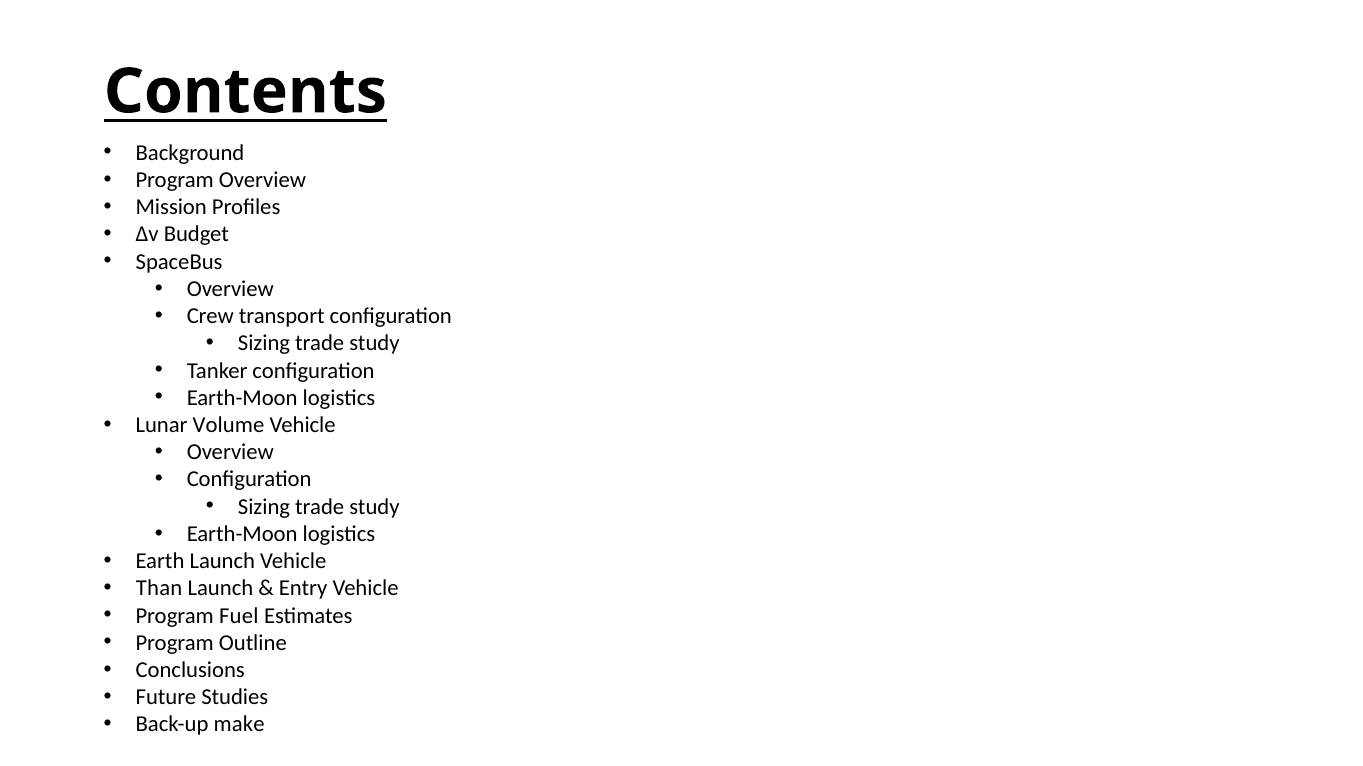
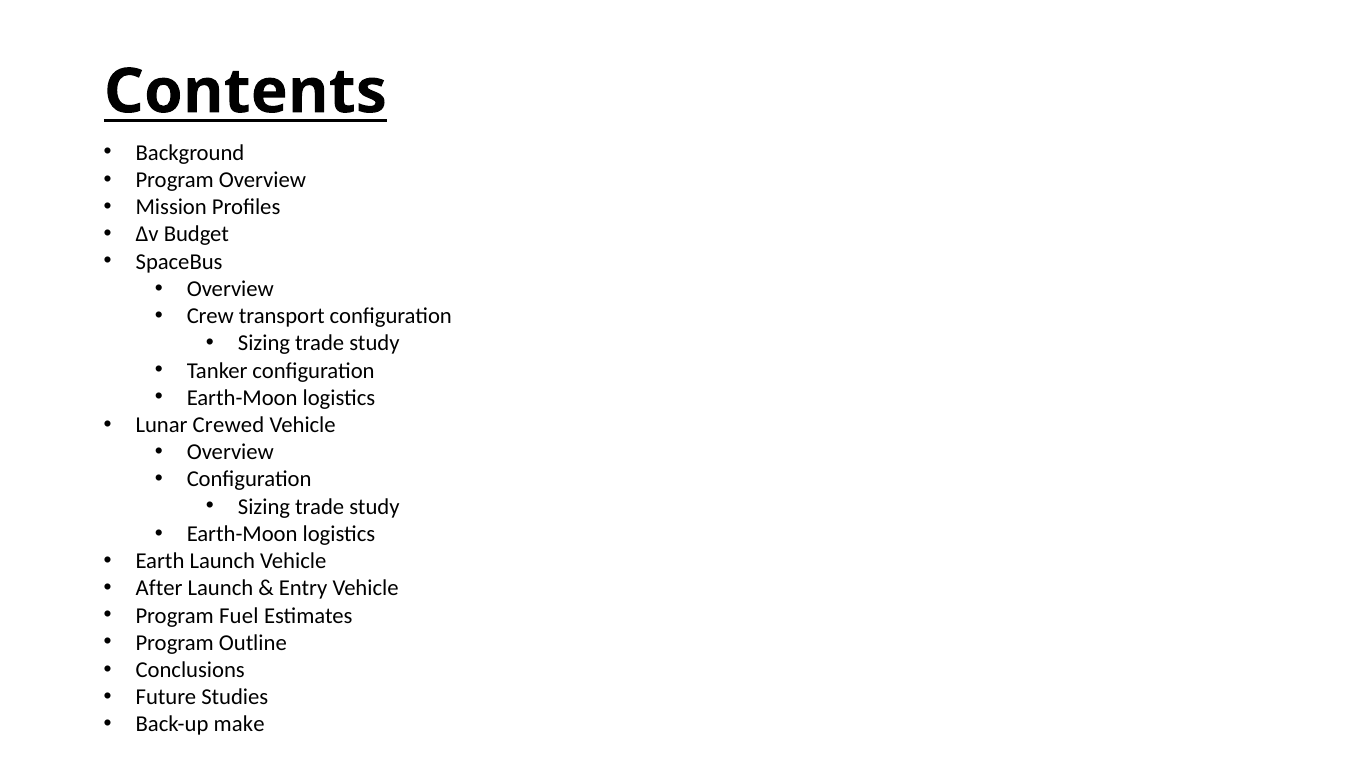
Volume: Volume -> Crewed (228, 425)
Than: Than -> After (159, 589)
